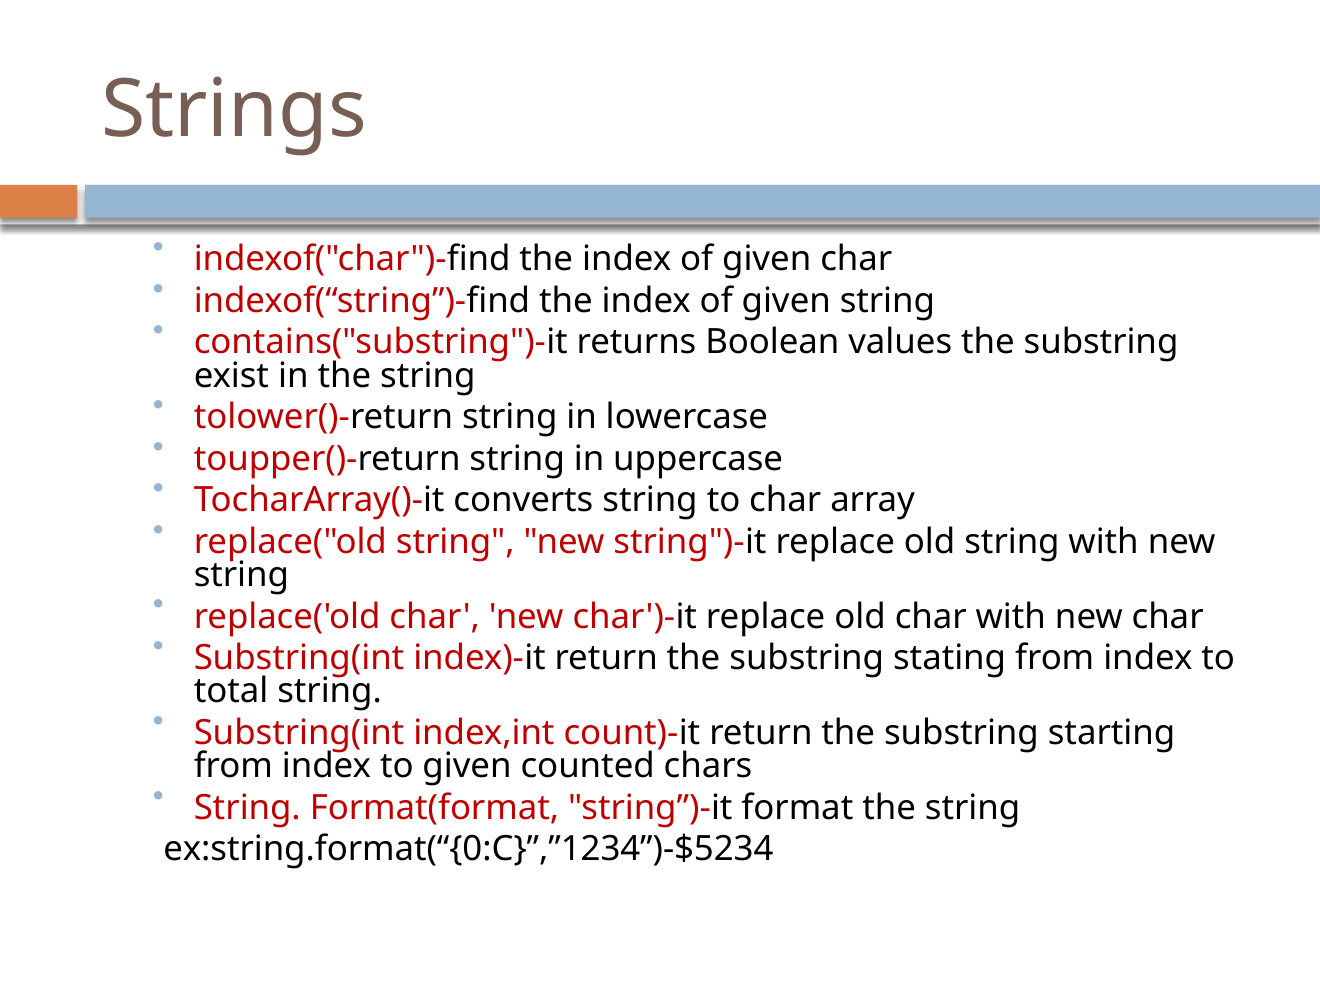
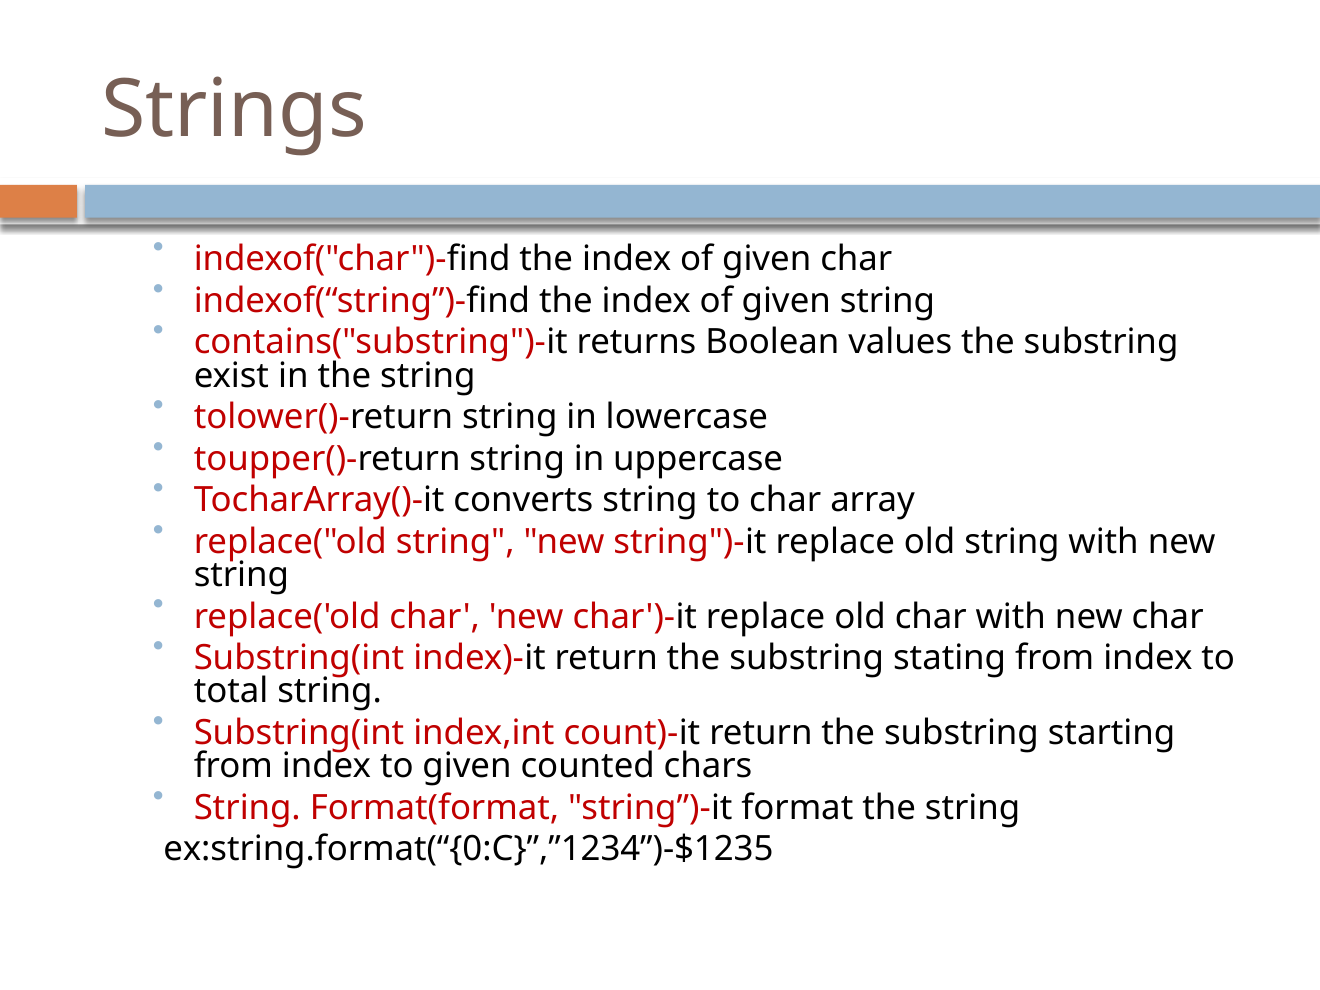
ex:string.format(“{0:C}”,”1234”)-$5234: ex:string.format(“{0:C}”,”1234”)-$5234 -> ex:string.format(“{0:C}”,”1234”)-$1235 (468, 849)
